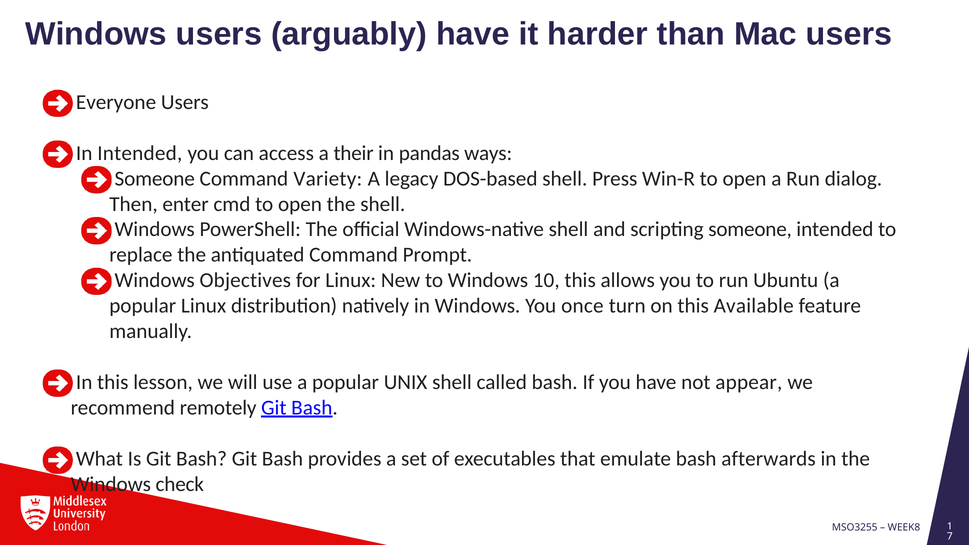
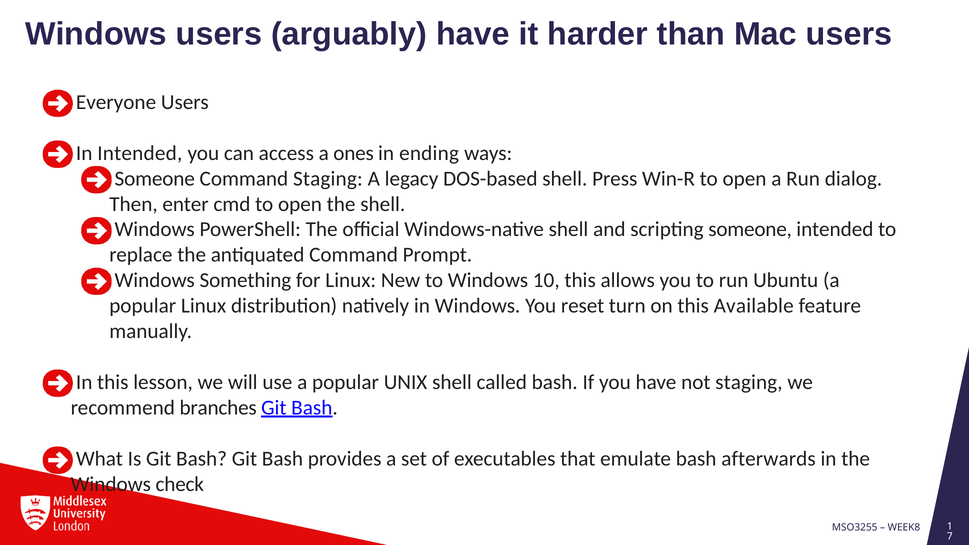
their: their -> ones (354, 153)
pandas: pandas -> ending (429, 153)
Command Variety: Variety -> Staging (328, 179)
Objectives: Objectives -> Something (245, 280)
once: once -> reset (583, 306)
not appear: appear -> staging (749, 382)
remotely: remotely -> branches (218, 408)
